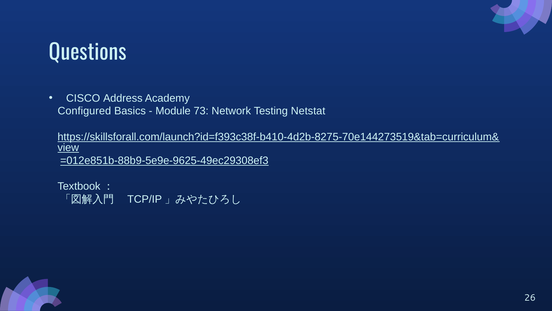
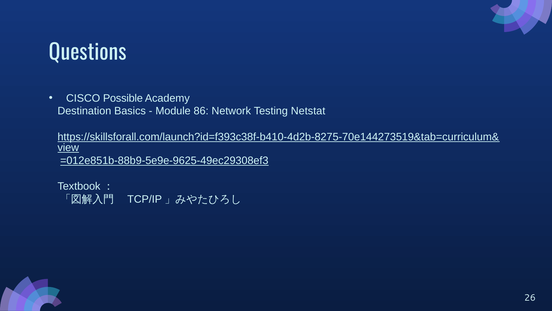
Address: Address -> Possible (123, 98)
Configured: Configured -> Destination (84, 111)
73: 73 -> 86 (201, 111)
